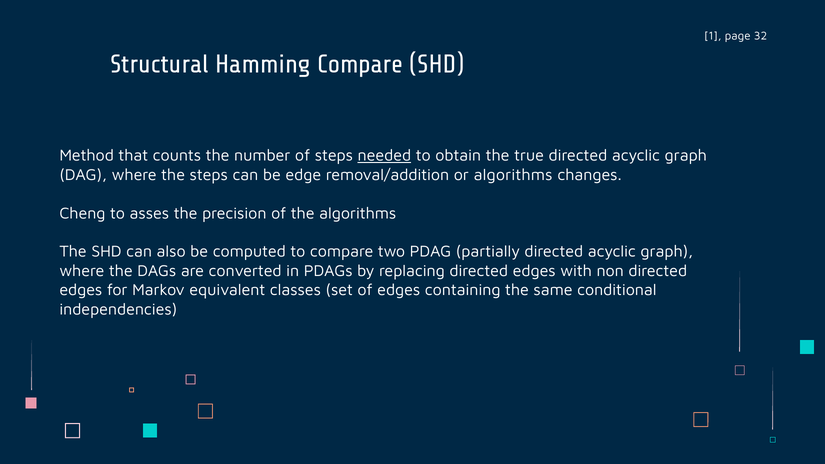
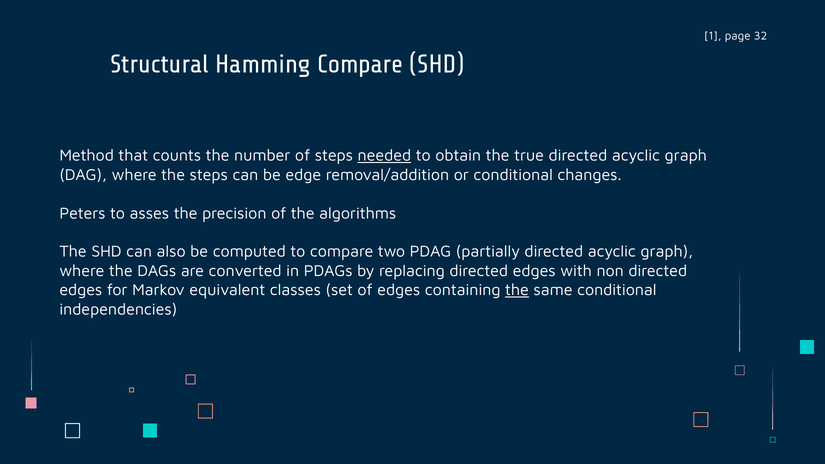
or algorithms: algorithms -> conditional (513, 175)
Cheng: Cheng -> Peters (82, 213)
the underline: none -> present (517, 290)
